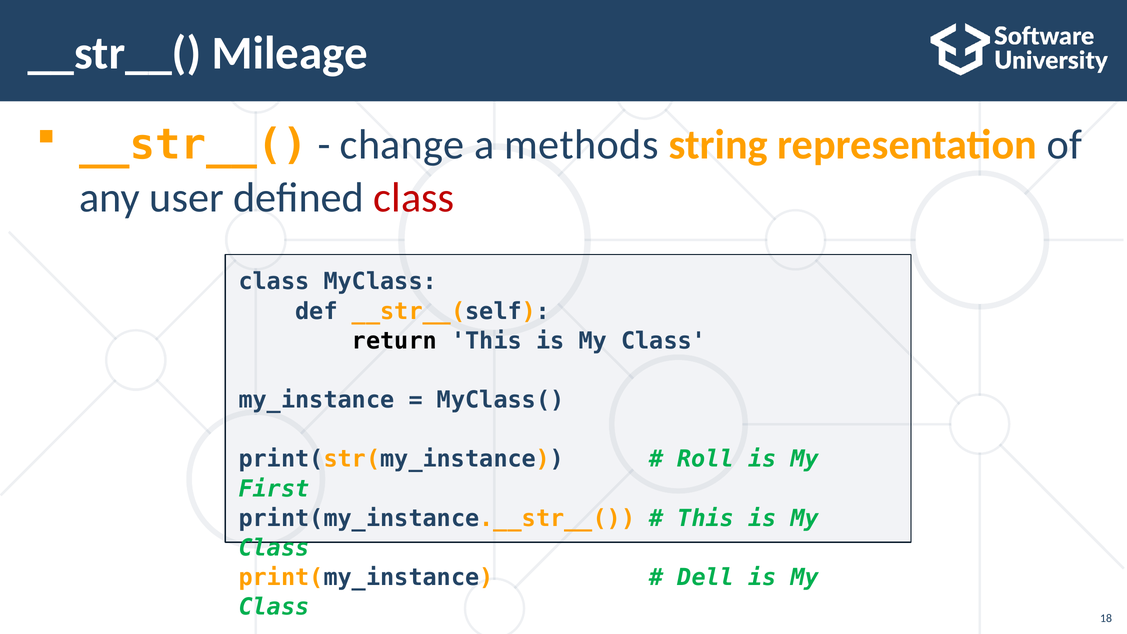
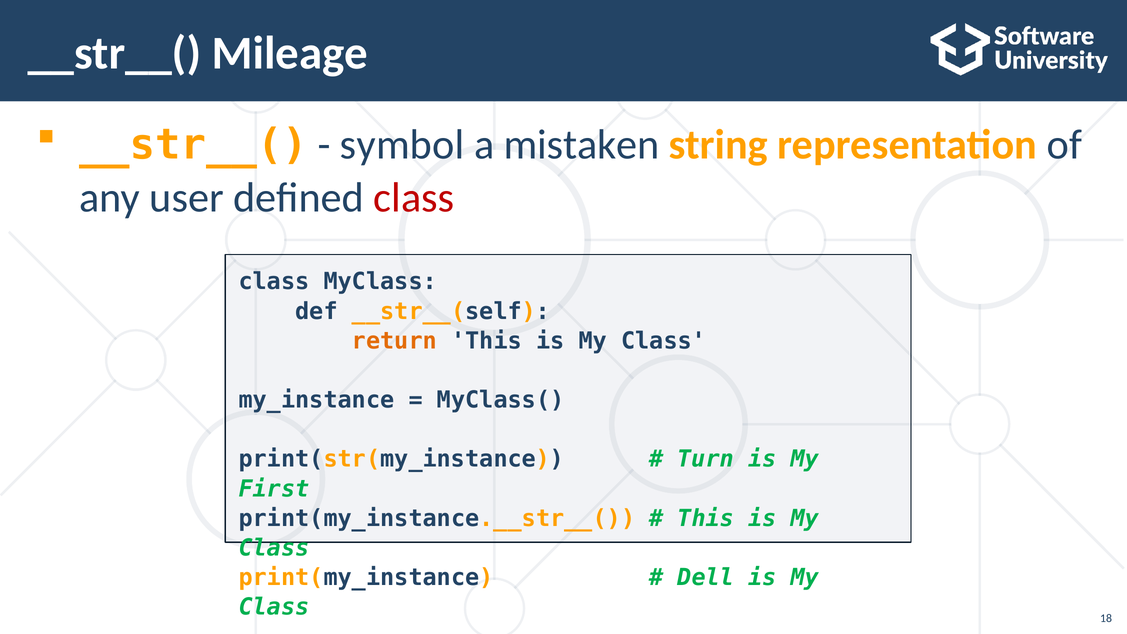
change: change -> symbol (402, 145)
methods: methods -> mistaken (582, 145)
return colour: black -> orange (394, 341)
Roll: Roll -> Turn (706, 459)
